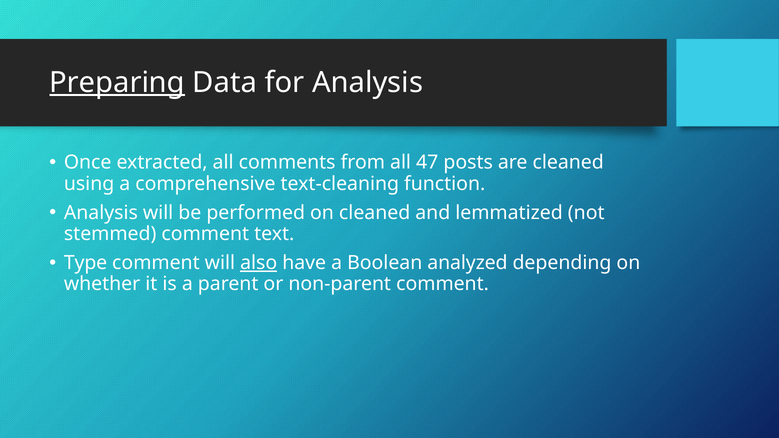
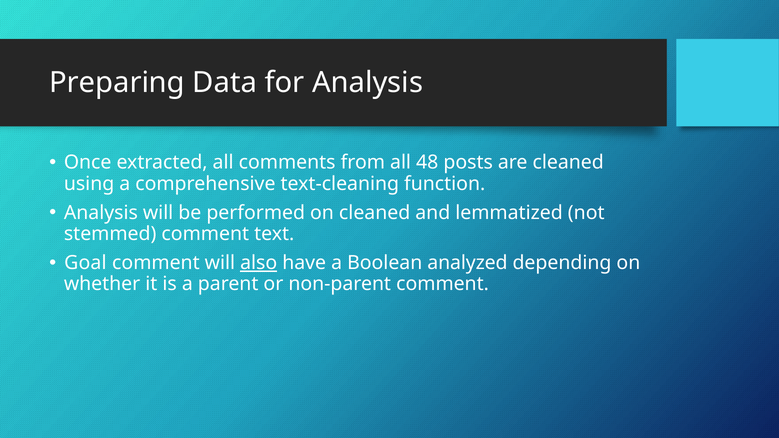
Preparing underline: present -> none (117, 82)
47: 47 -> 48 (427, 163)
Type: Type -> Goal (85, 263)
